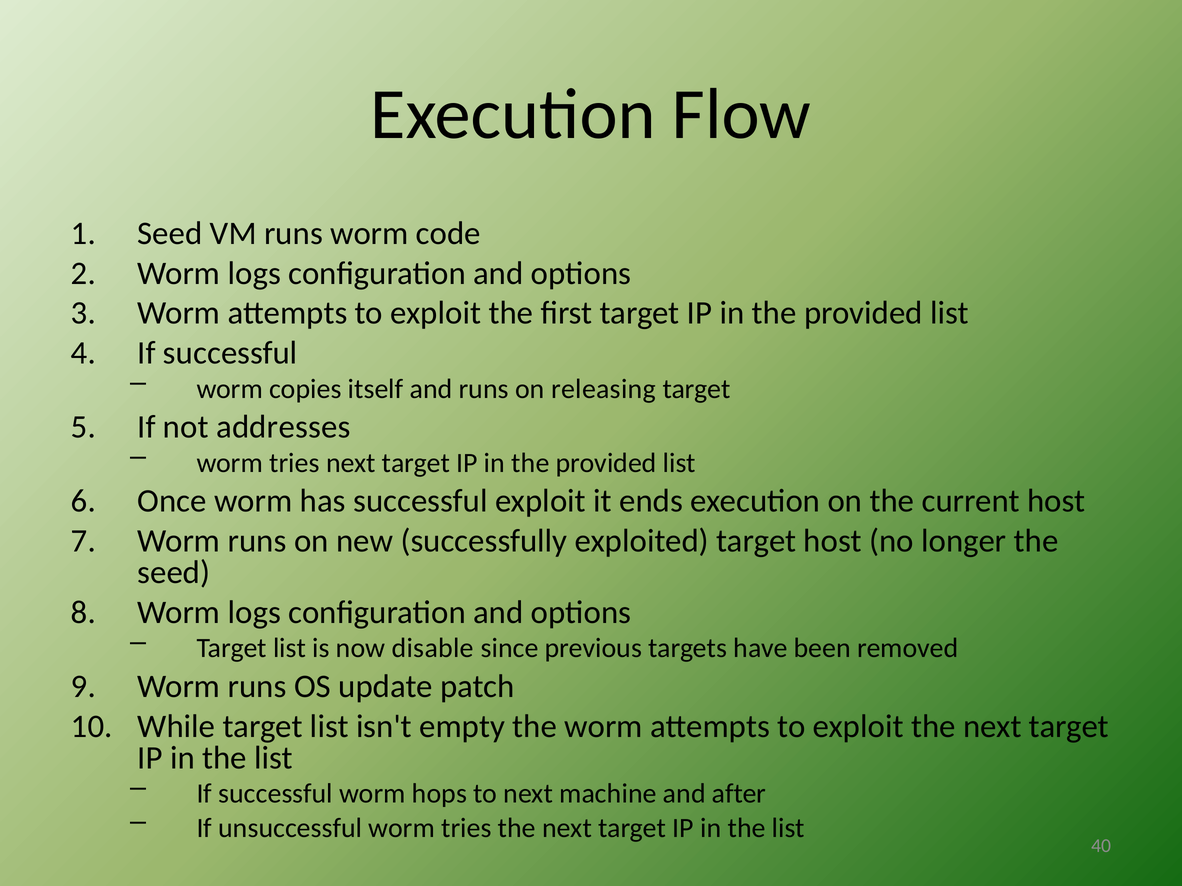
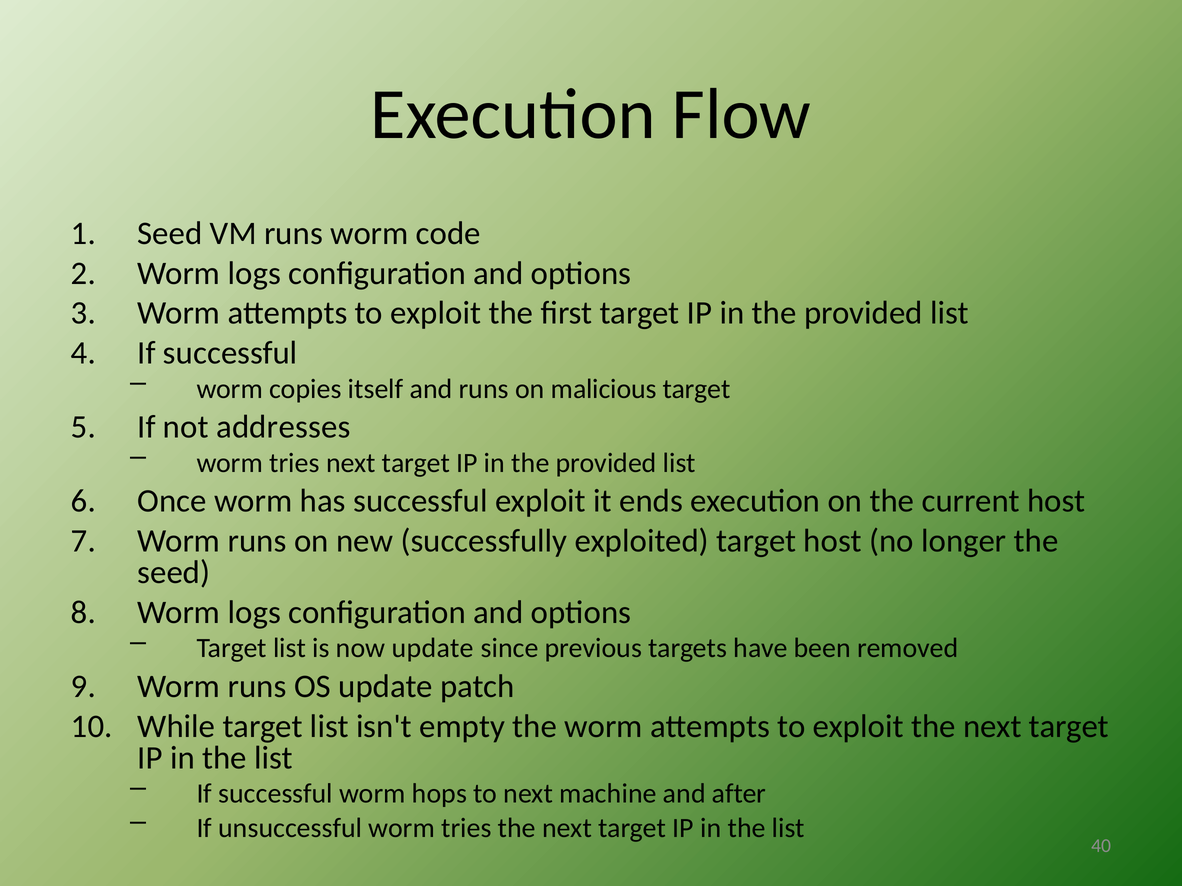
releasing: releasing -> malicious (604, 389)
now disable: disable -> update (433, 649)
